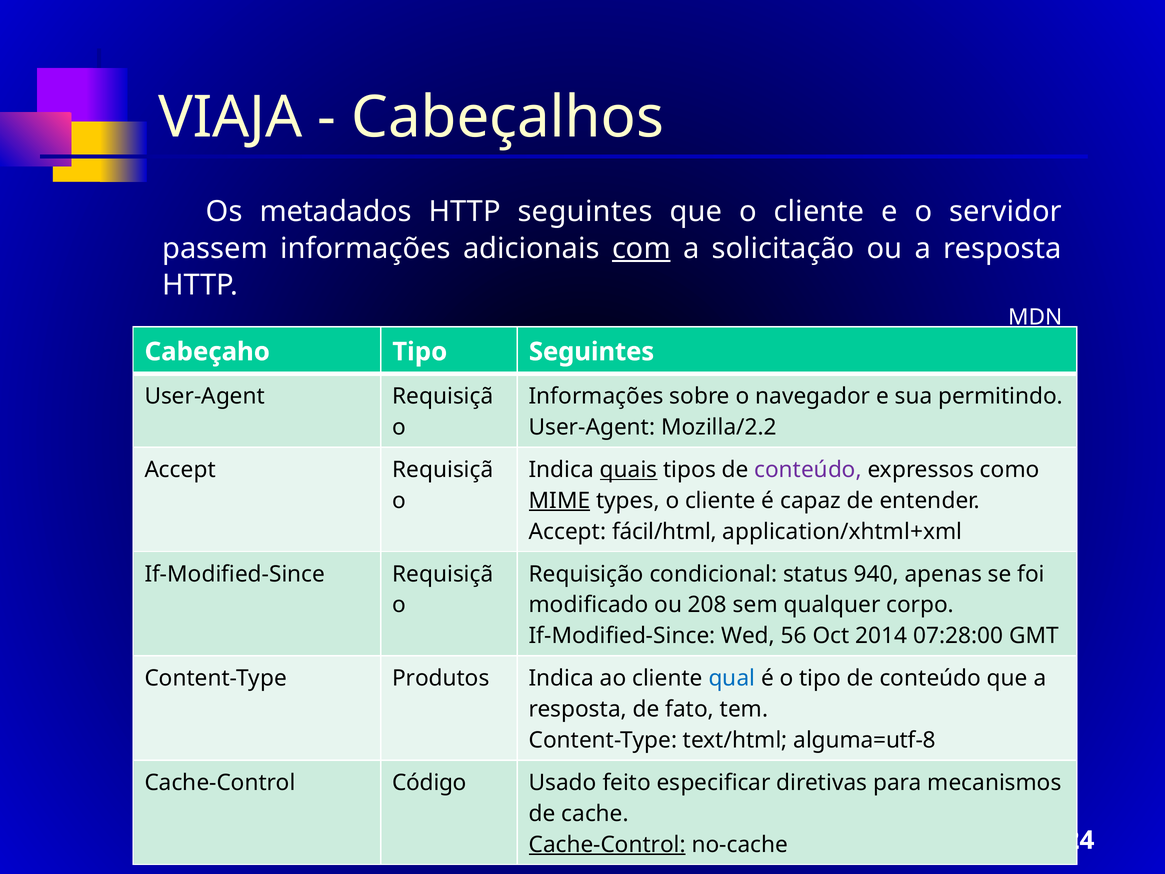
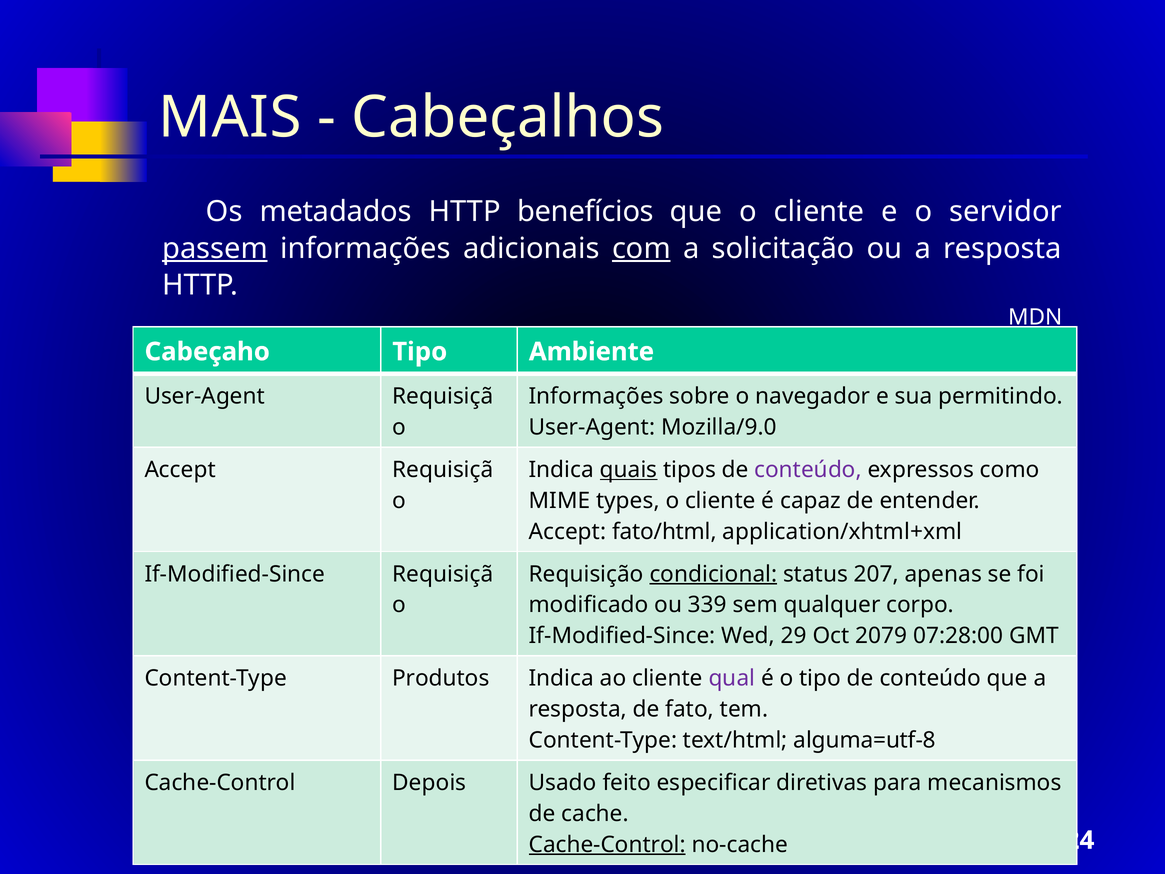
VIAJA: VIAJA -> MAIS (230, 117)
HTTP seguintes: seguintes -> benefícios (585, 212)
passem underline: none -> present (215, 248)
Tipo Seguintes: Seguintes -> Ambiente (591, 352)
Mozilla/2.2: Mozilla/2.2 -> Mozilla/9.0 (719, 427)
MIME underline: present -> none (560, 501)
fácil/html: fácil/html -> fato/html (664, 531)
condicional underline: none -> present (713, 574)
940: 940 -> 207 (876, 574)
208: 208 -> 339 (707, 605)
56: 56 -> 29 (794, 636)
2014: 2014 -> 2079 (881, 636)
qual colour: blue -> purple (732, 678)
Código: Código -> Depois (429, 783)
